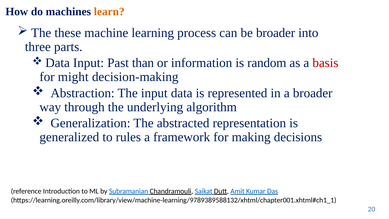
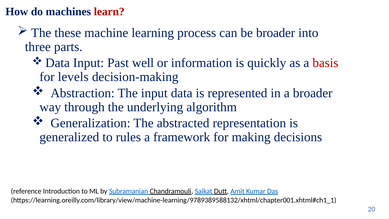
learn colour: orange -> red (109, 12)
than: than -> well (143, 63)
random: random -> quickly (267, 63)
might: might -> levels (73, 77)
